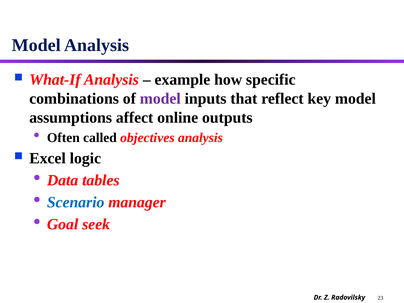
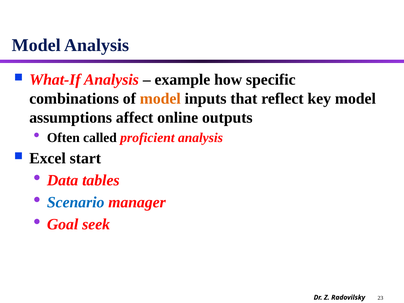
model colour: purple -> orange (160, 99)
objectives: objectives -> proficient (147, 138)
logic: logic -> start (85, 158)
